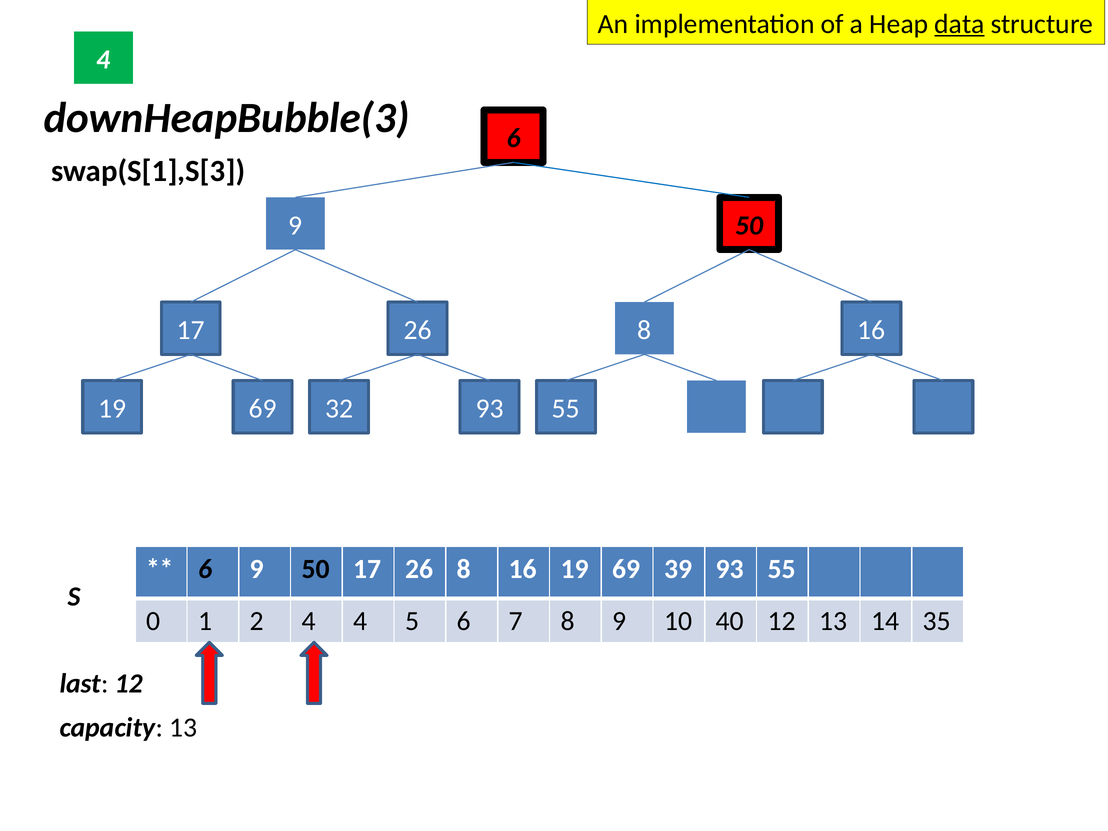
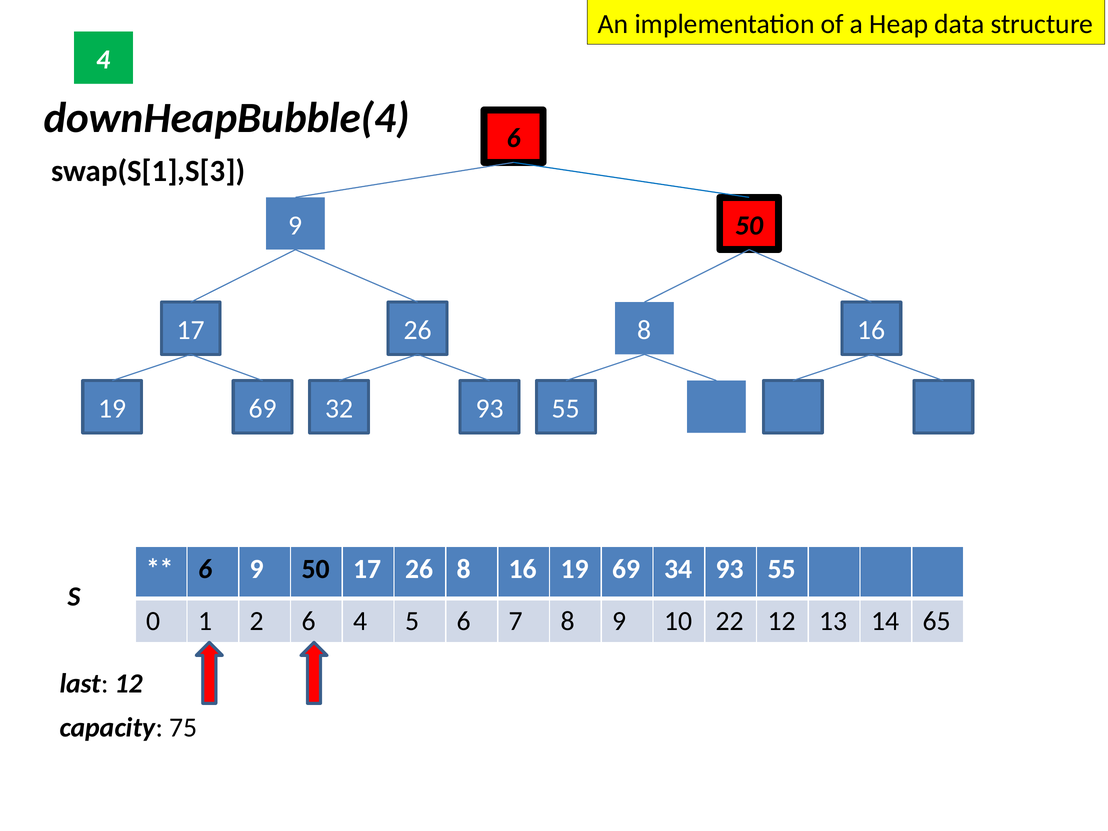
data underline: present -> none (959, 24)
downHeapBubble(3: downHeapBubble(3 -> downHeapBubble(4 (227, 118)
39: 39 -> 34 (678, 569)
2 4: 4 -> 6 (309, 621)
40: 40 -> 22 (730, 621)
35: 35 -> 65 (937, 621)
capacity 13: 13 -> 75 (183, 727)
